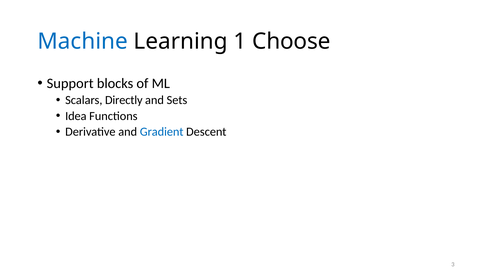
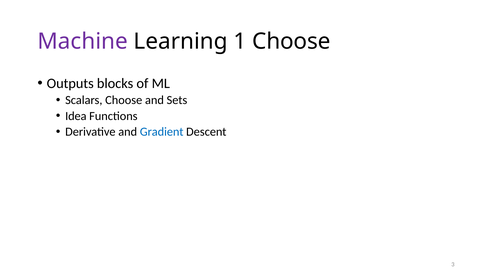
Machine colour: blue -> purple (83, 41)
Support: Support -> Outputs (70, 83)
Scalars Directly: Directly -> Choose (124, 100)
